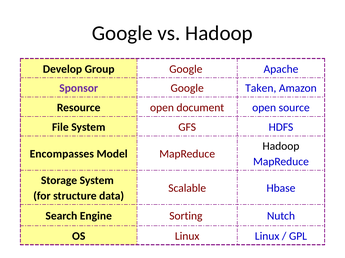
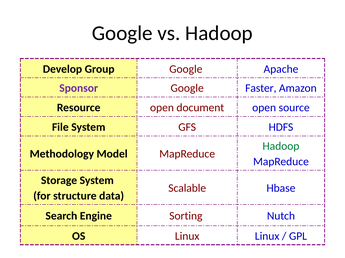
Taken: Taken -> Faster (261, 88)
Hadoop colour: black -> green (281, 147)
Encompasses: Encompasses -> Methodology (62, 154)
